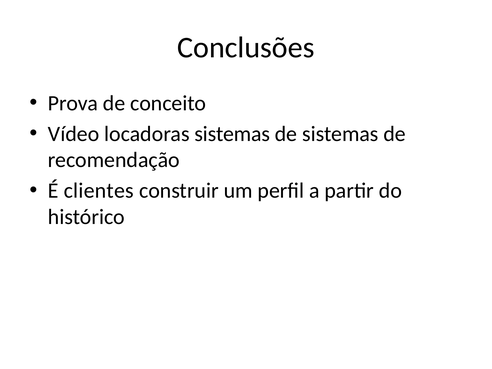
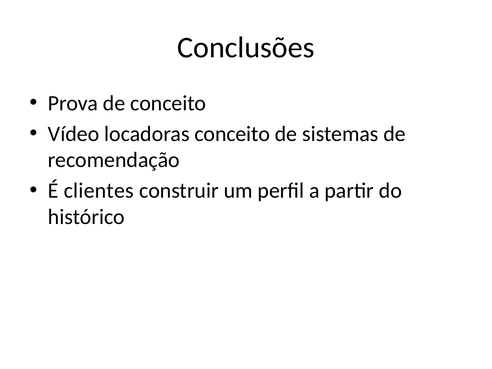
locadoras sistemas: sistemas -> conceito (232, 134)
